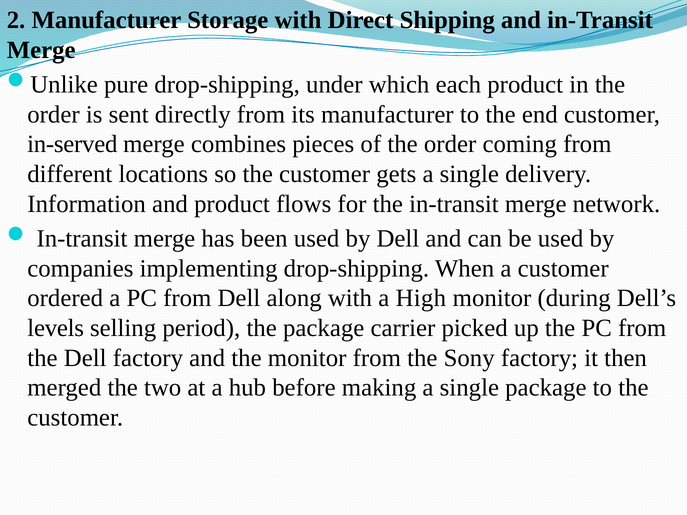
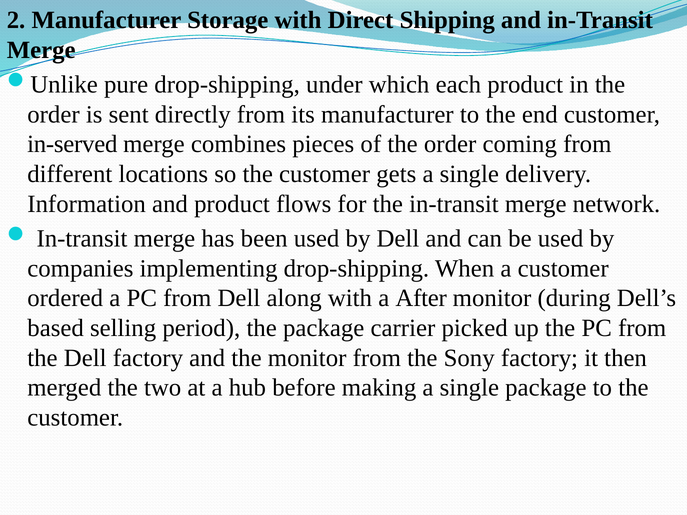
High: High -> After (421, 298)
levels: levels -> based (56, 328)
